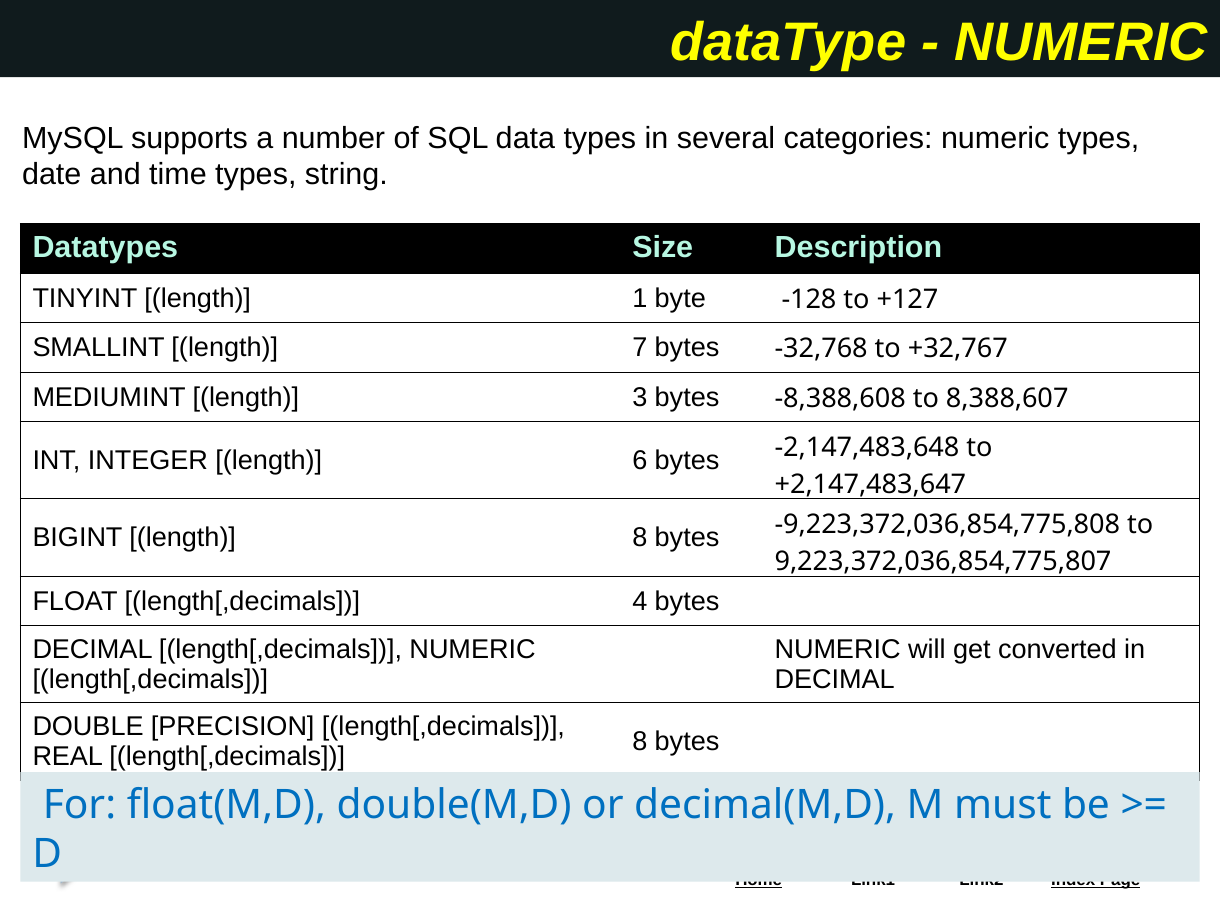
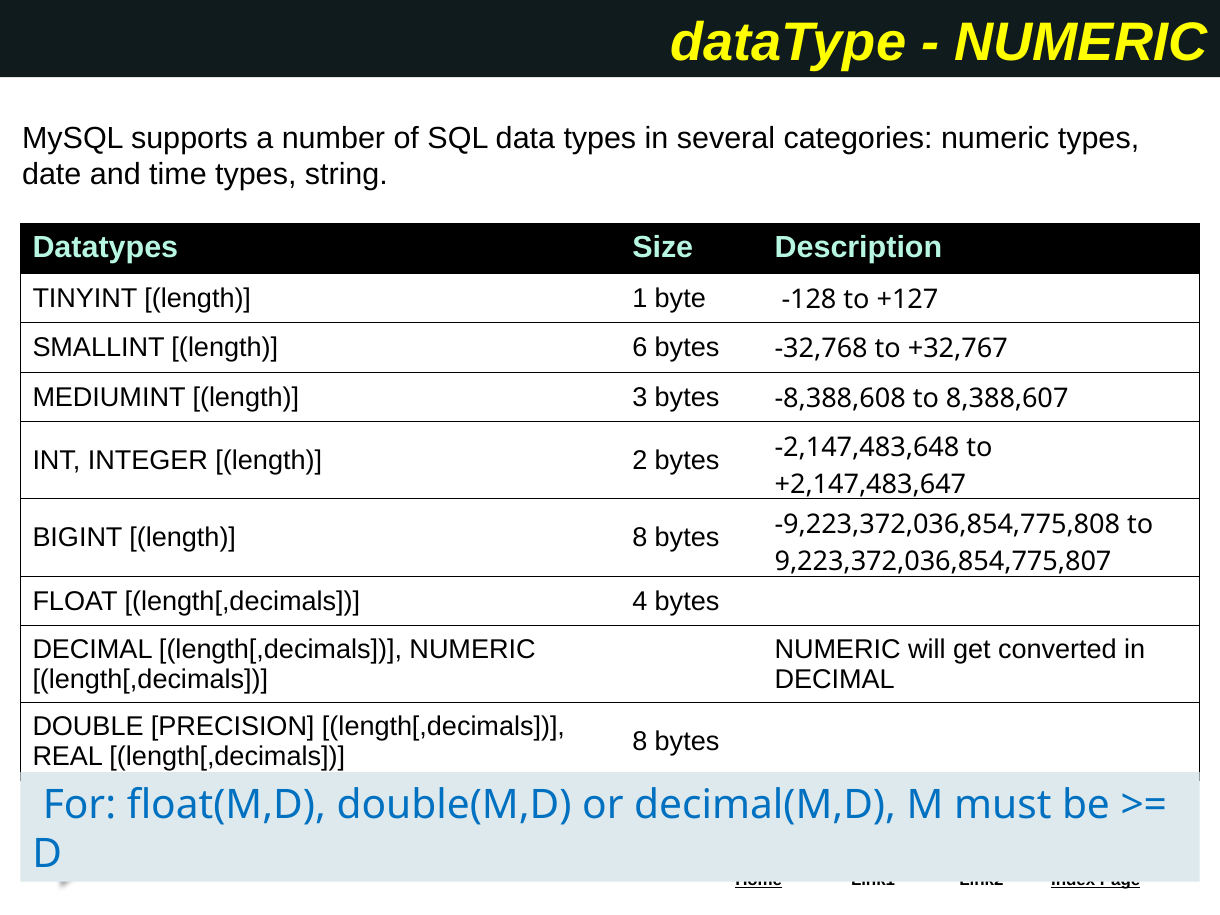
7: 7 -> 6 (640, 348)
6: 6 -> 2 (640, 461)
